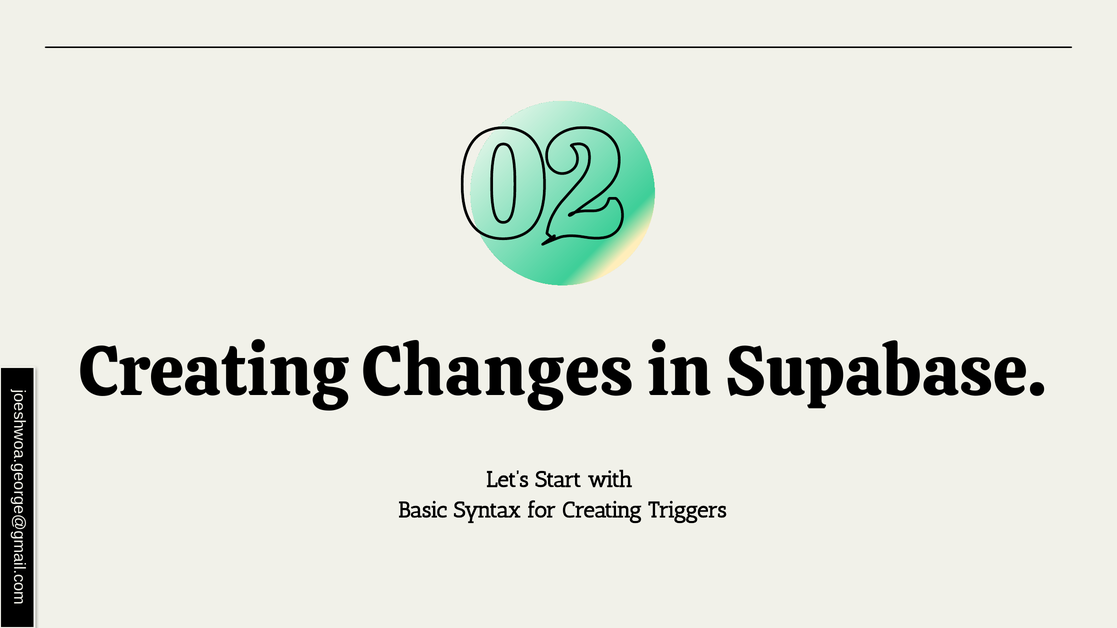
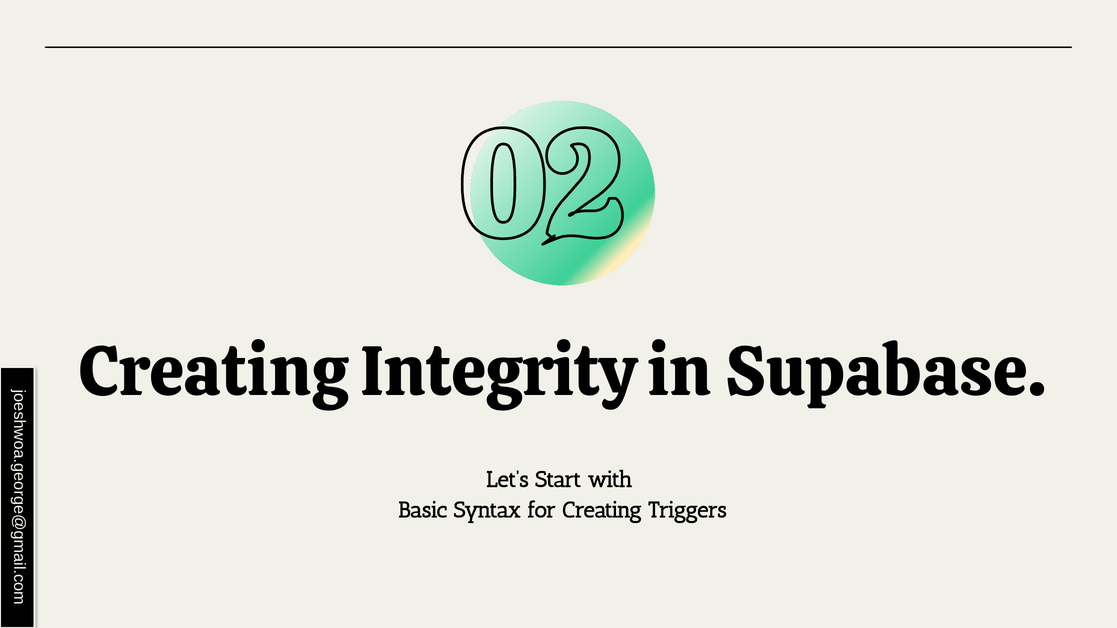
Changes: Changes -> Integrity (498, 372)
